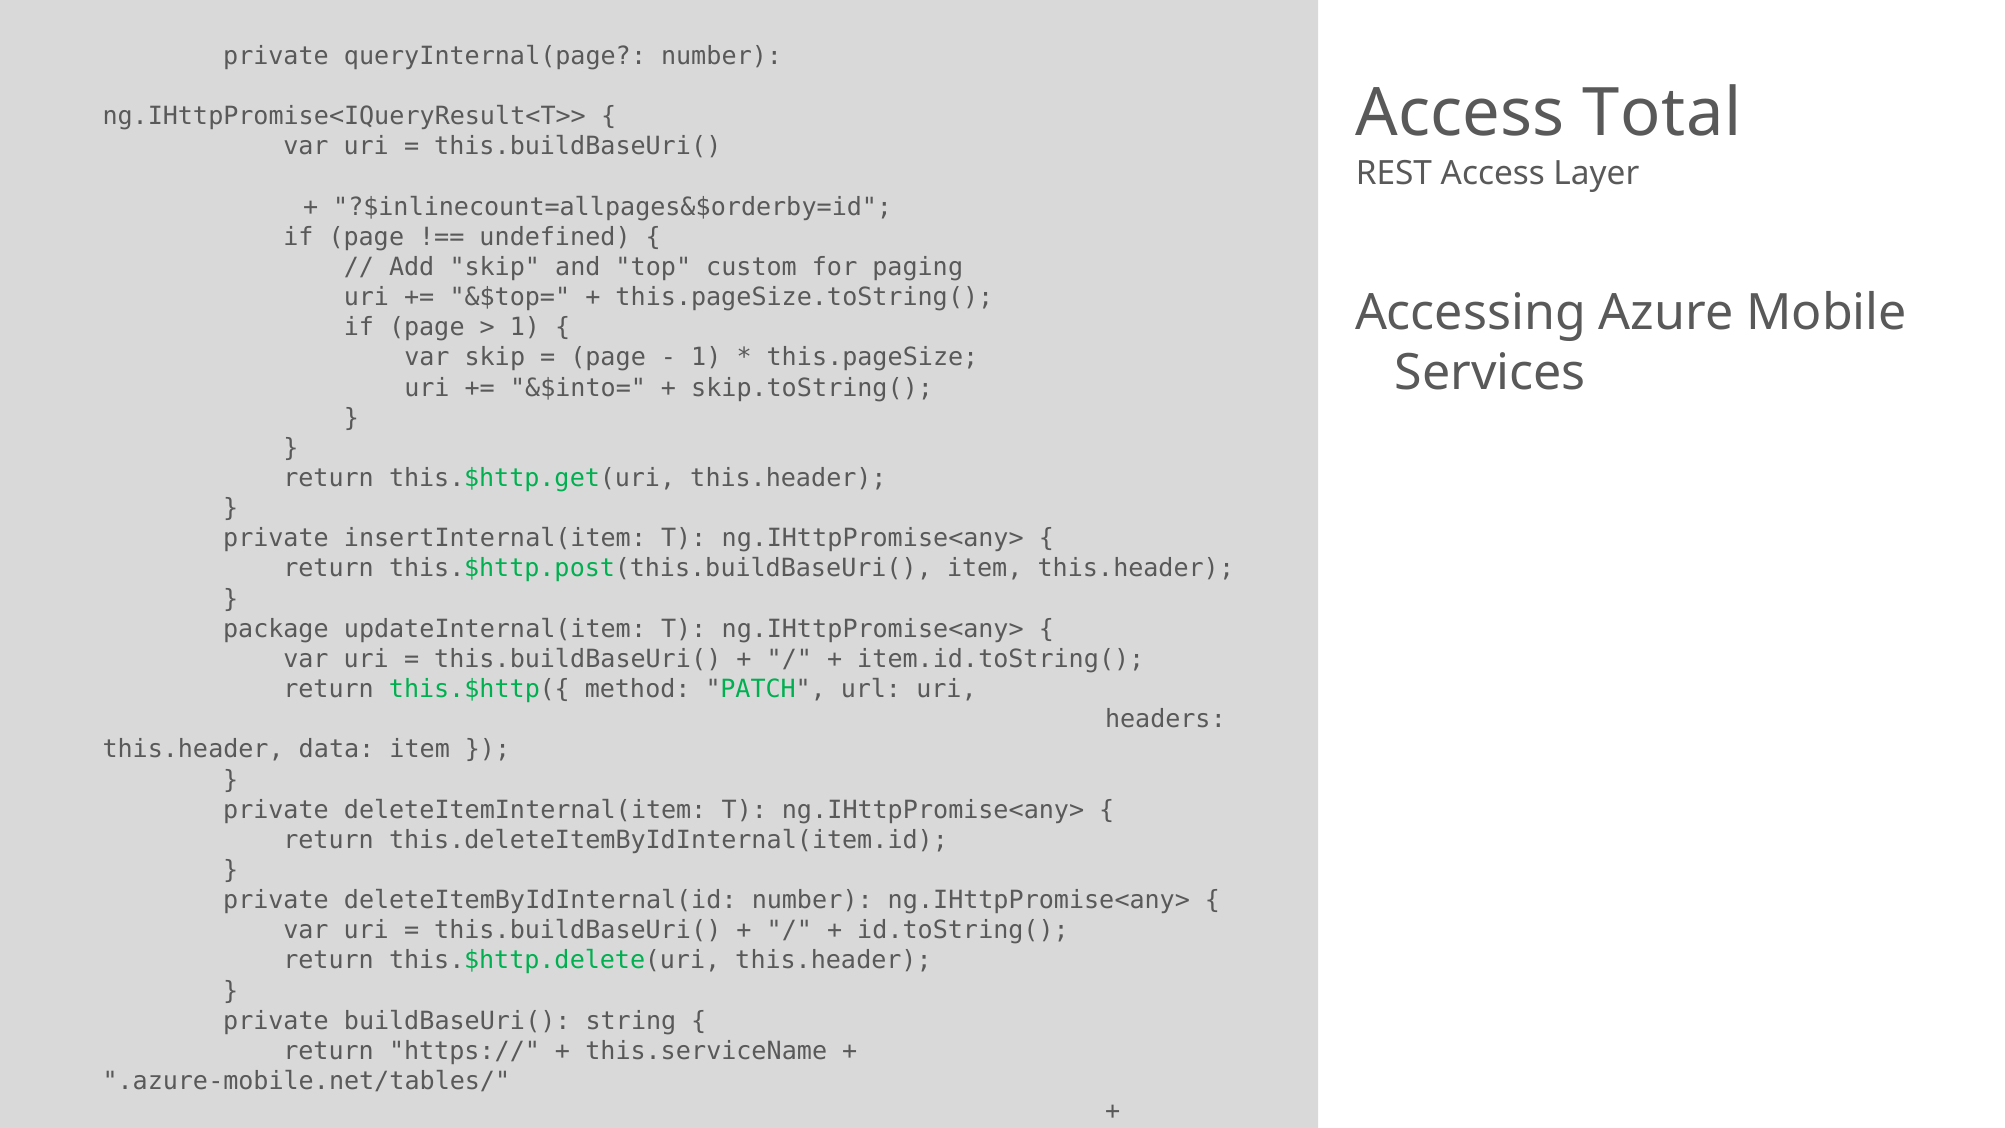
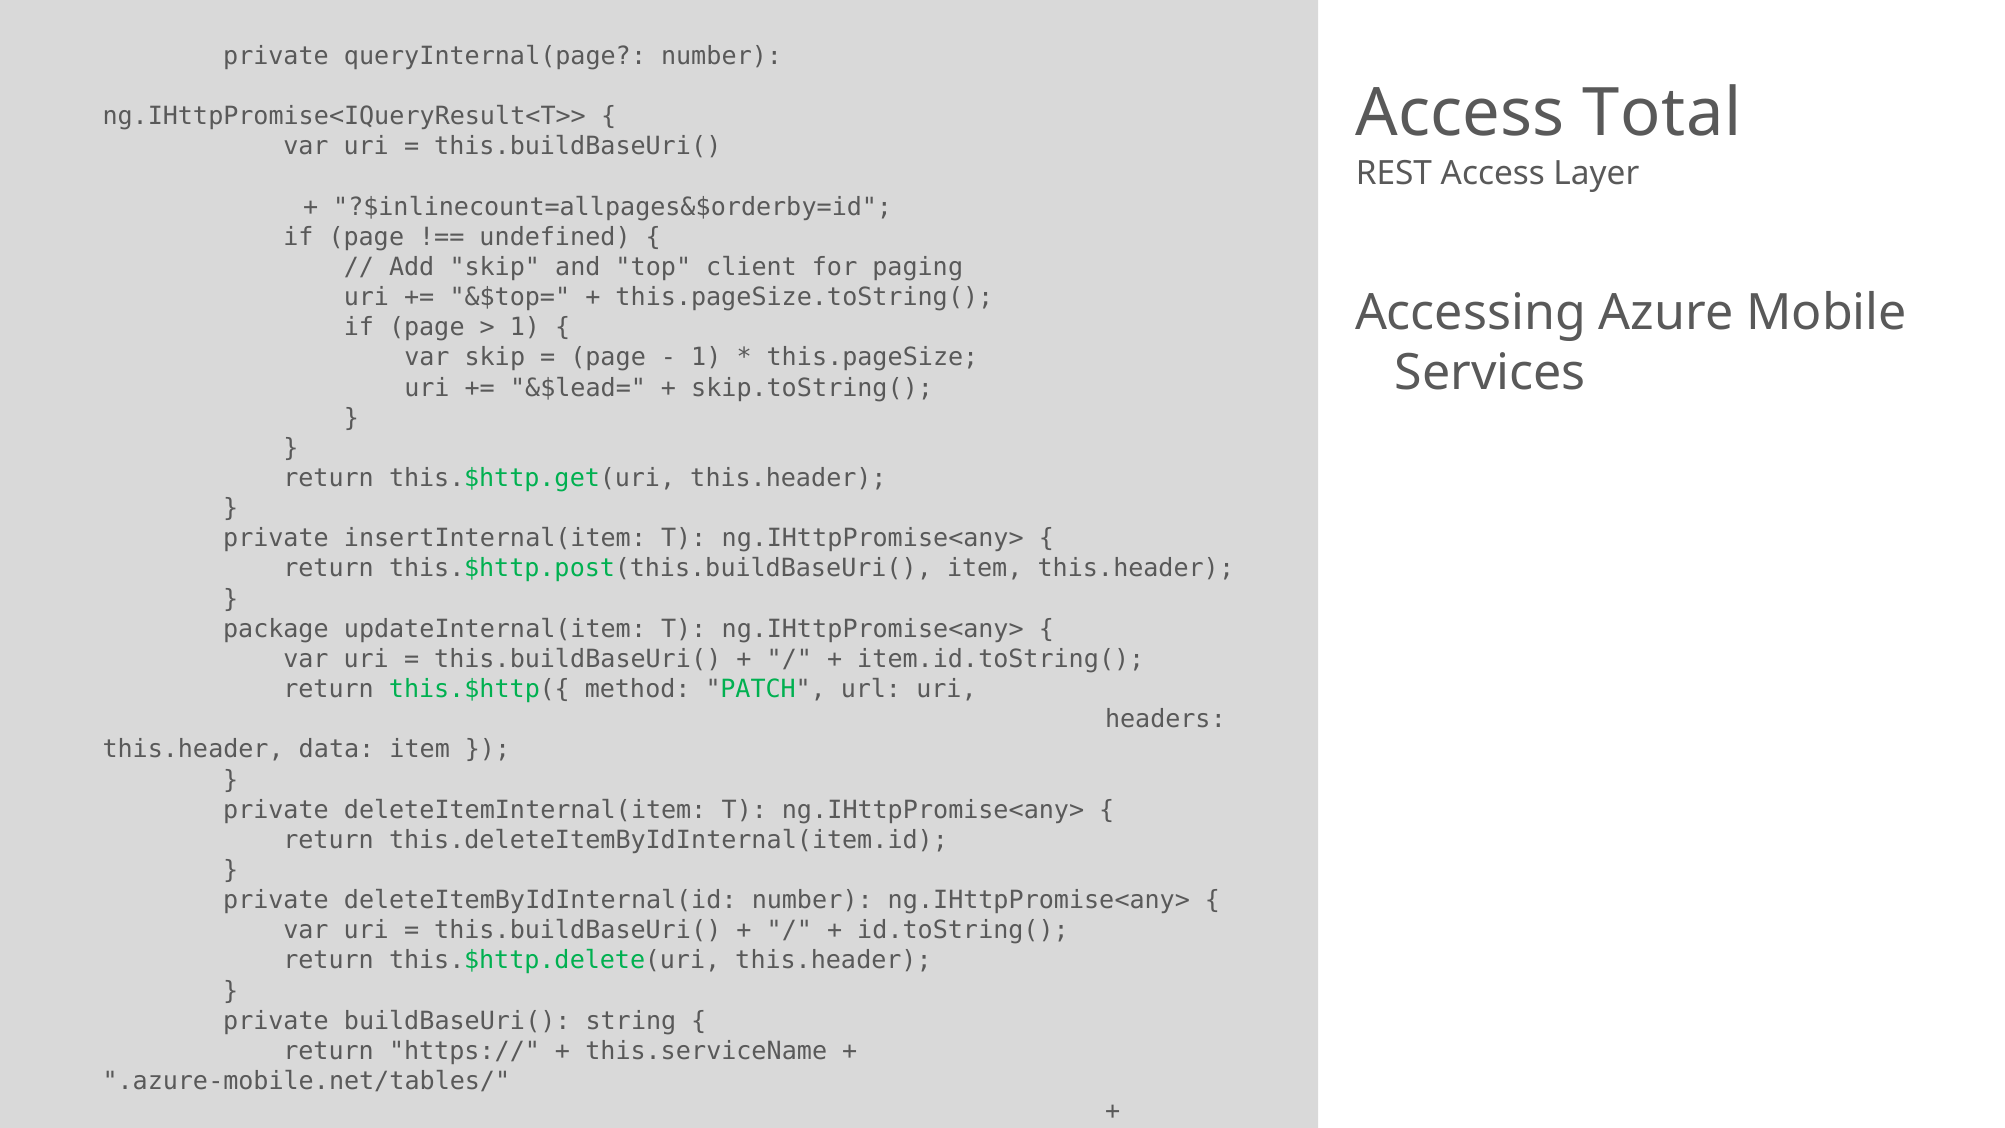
custom: custom -> client (752, 267)
&$into=: &$into= -> &$lead= (578, 388)
